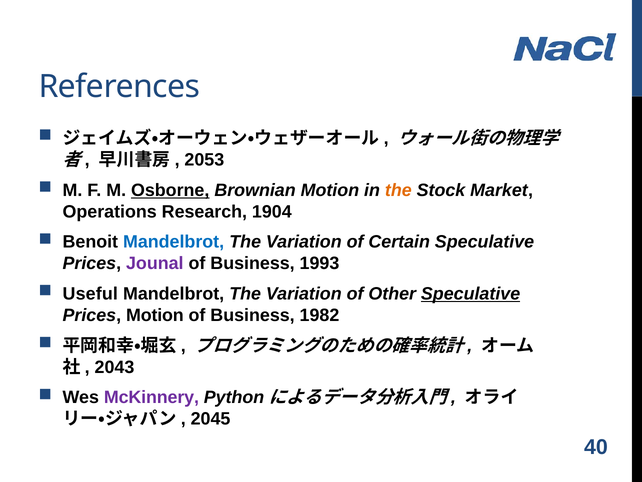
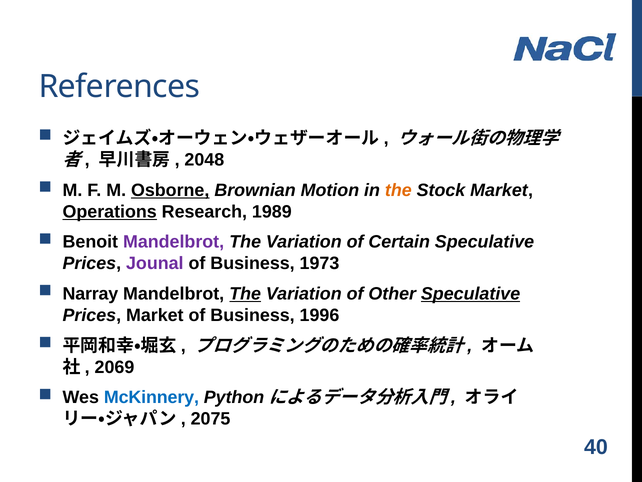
2053: 2053 -> 2048 (204, 160)
Operations underline: none -> present (110, 211)
1904: 1904 -> 1989 (272, 211)
Mandelbrot colour: blue -> purple (174, 242)
1993: 1993 -> 1973 (319, 263)
Useful: Useful -> Narray (90, 294)
The underline: none -> present (245, 294)
Prices Motion: Motion -> Market (155, 315)
1982: 1982 -> 1996 (319, 315)
2043: 2043 -> 2069 (114, 367)
McKinnery colour: purple -> blue (151, 397)
2045: 2045 -> 2075 (211, 419)
